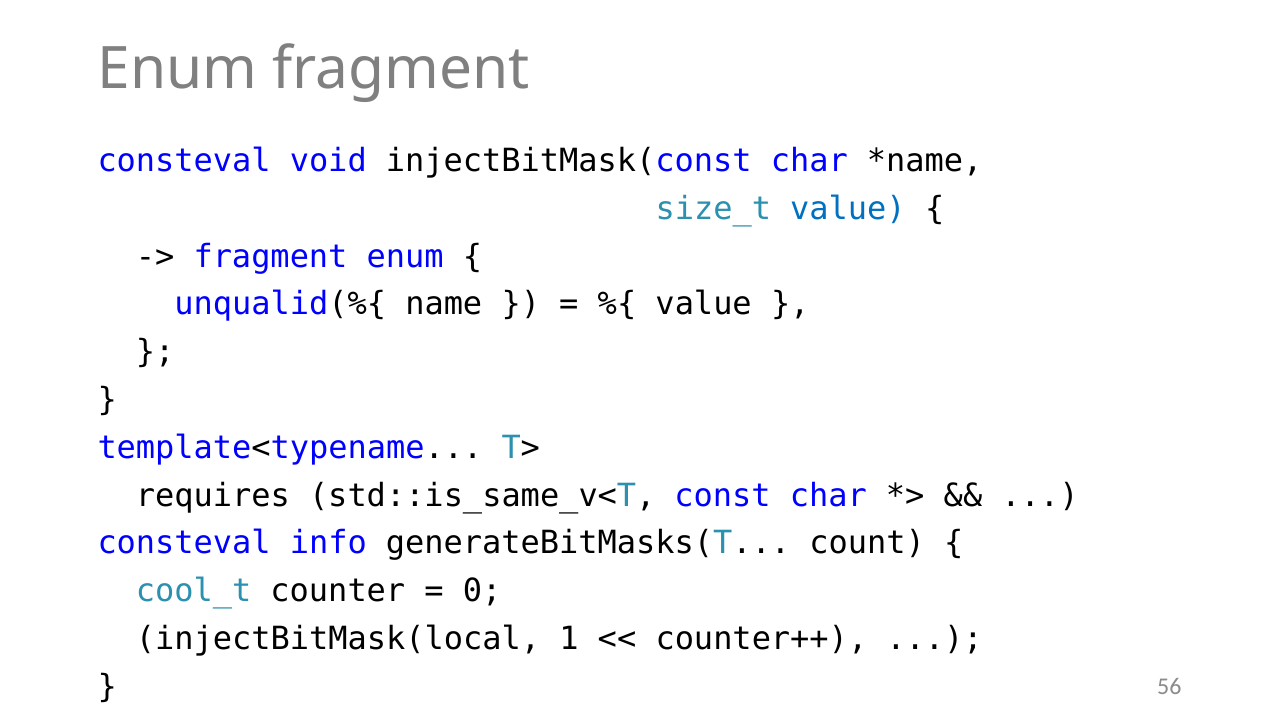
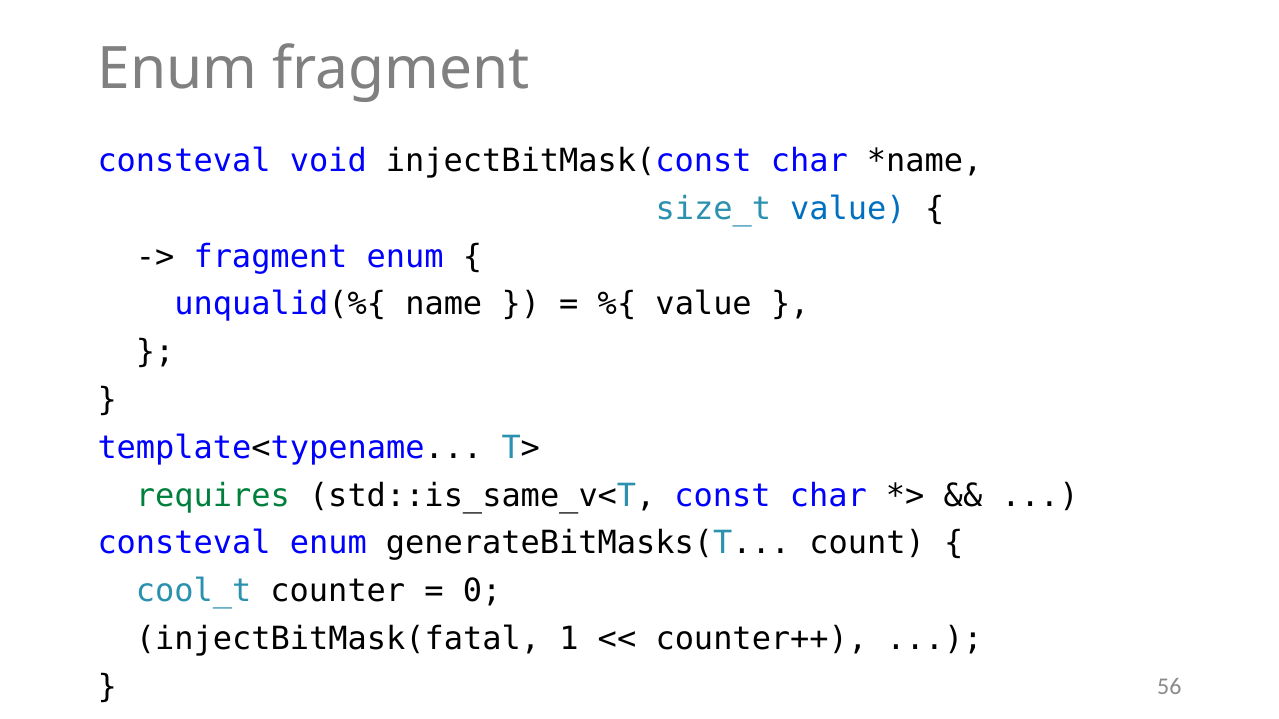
requires colour: black -> green (213, 496)
consteval info: info -> enum (328, 544)
injectBitMask(local: injectBitMask(local -> injectBitMask(fatal (338, 639)
